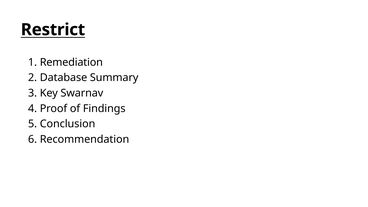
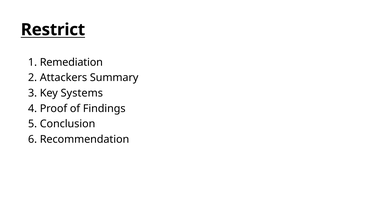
Database: Database -> Attackers (63, 78)
Swarnav: Swarnav -> Systems (82, 93)
